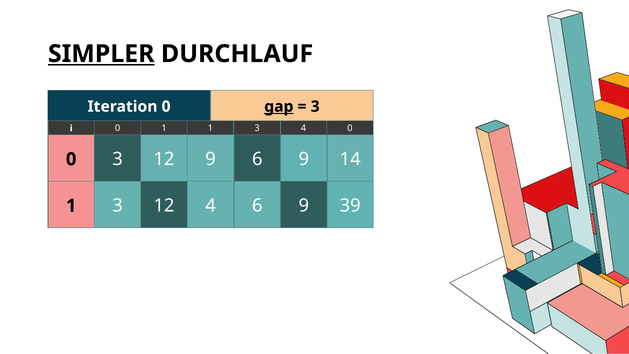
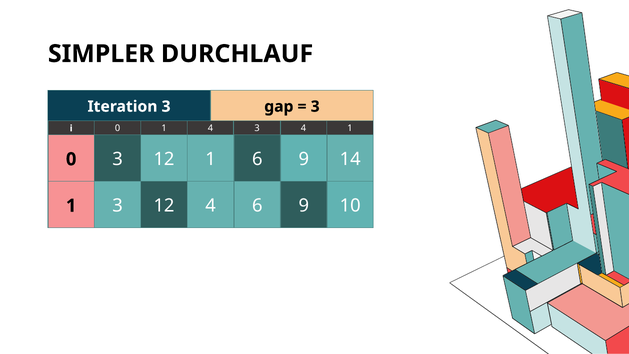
SIMPLER underline: present -> none (101, 54)
Iteration 0: 0 -> 3 (166, 106)
gap underline: present -> none (279, 106)
1: 1 -> 4 (210, 128)
0: 0 -> 1 (350, 128)
12 9: 9 -> 1 (211, 159)
39: 39 -> 10 (350, 206)
